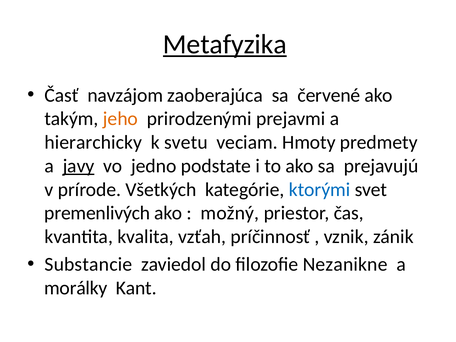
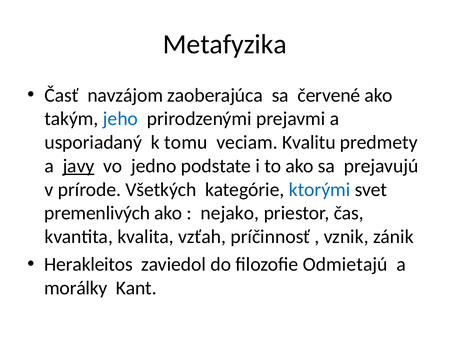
Metafyzika underline: present -> none (225, 44)
jeho colour: orange -> blue (120, 119)
hierarchicky: hierarchicky -> usporiadaný (93, 142)
svetu: svetu -> tomu (186, 142)
Hmoty: Hmoty -> Kvalitu (309, 142)
možný: možný -> nejako (230, 213)
Substancie: Substancie -> Herakleitos (89, 264)
Nezanikne: Nezanikne -> Odmietajú (345, 264)
